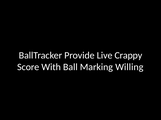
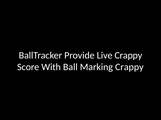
Marking Willing: Willing -> Crappy (129, 67)
